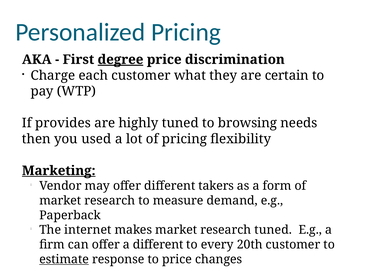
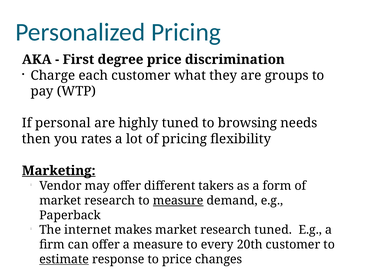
degree underline: present -> none (120, 60)
certain: certain -> groups (287, 76)
provides: provides -> personal (63, 123)
used: used -> rates (96, 139)
measure underline: none -> present (178, 201)
a different: different -> measure (158, 245)
